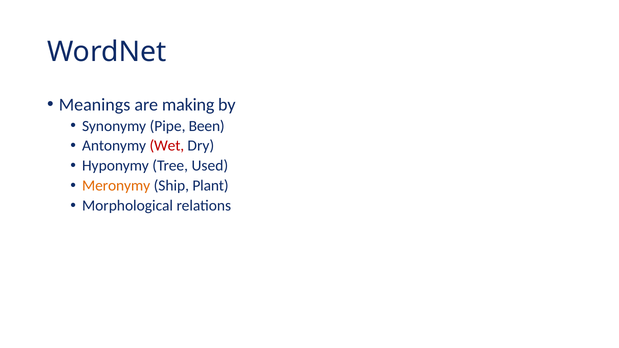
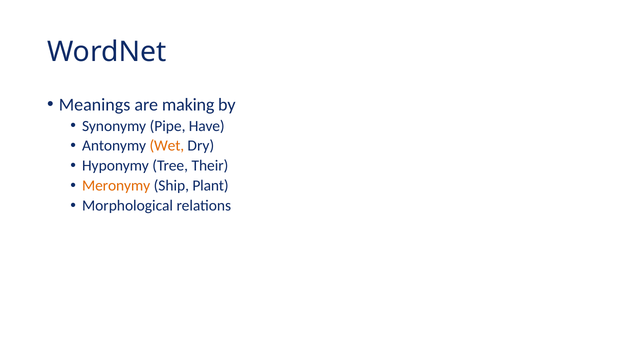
Been: Been -> Have (207, 126)
Wet colour: red -> orange (167, 146)
Used: Used -> Their (210, 166)
